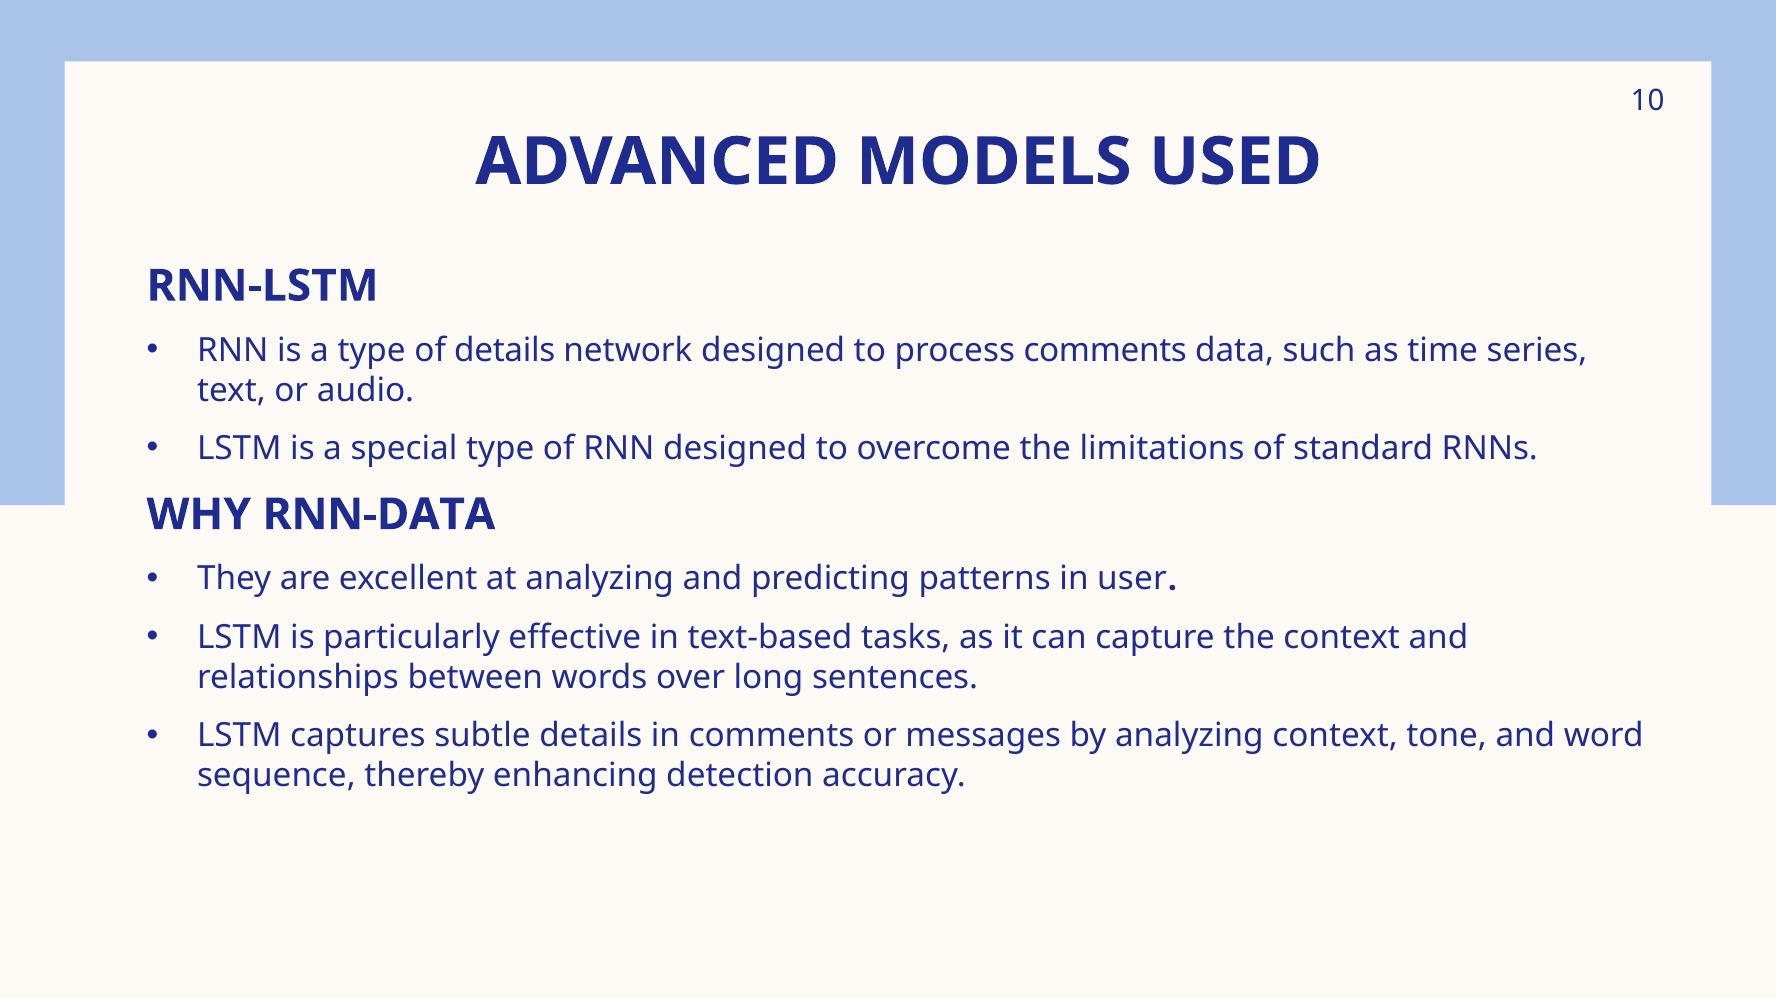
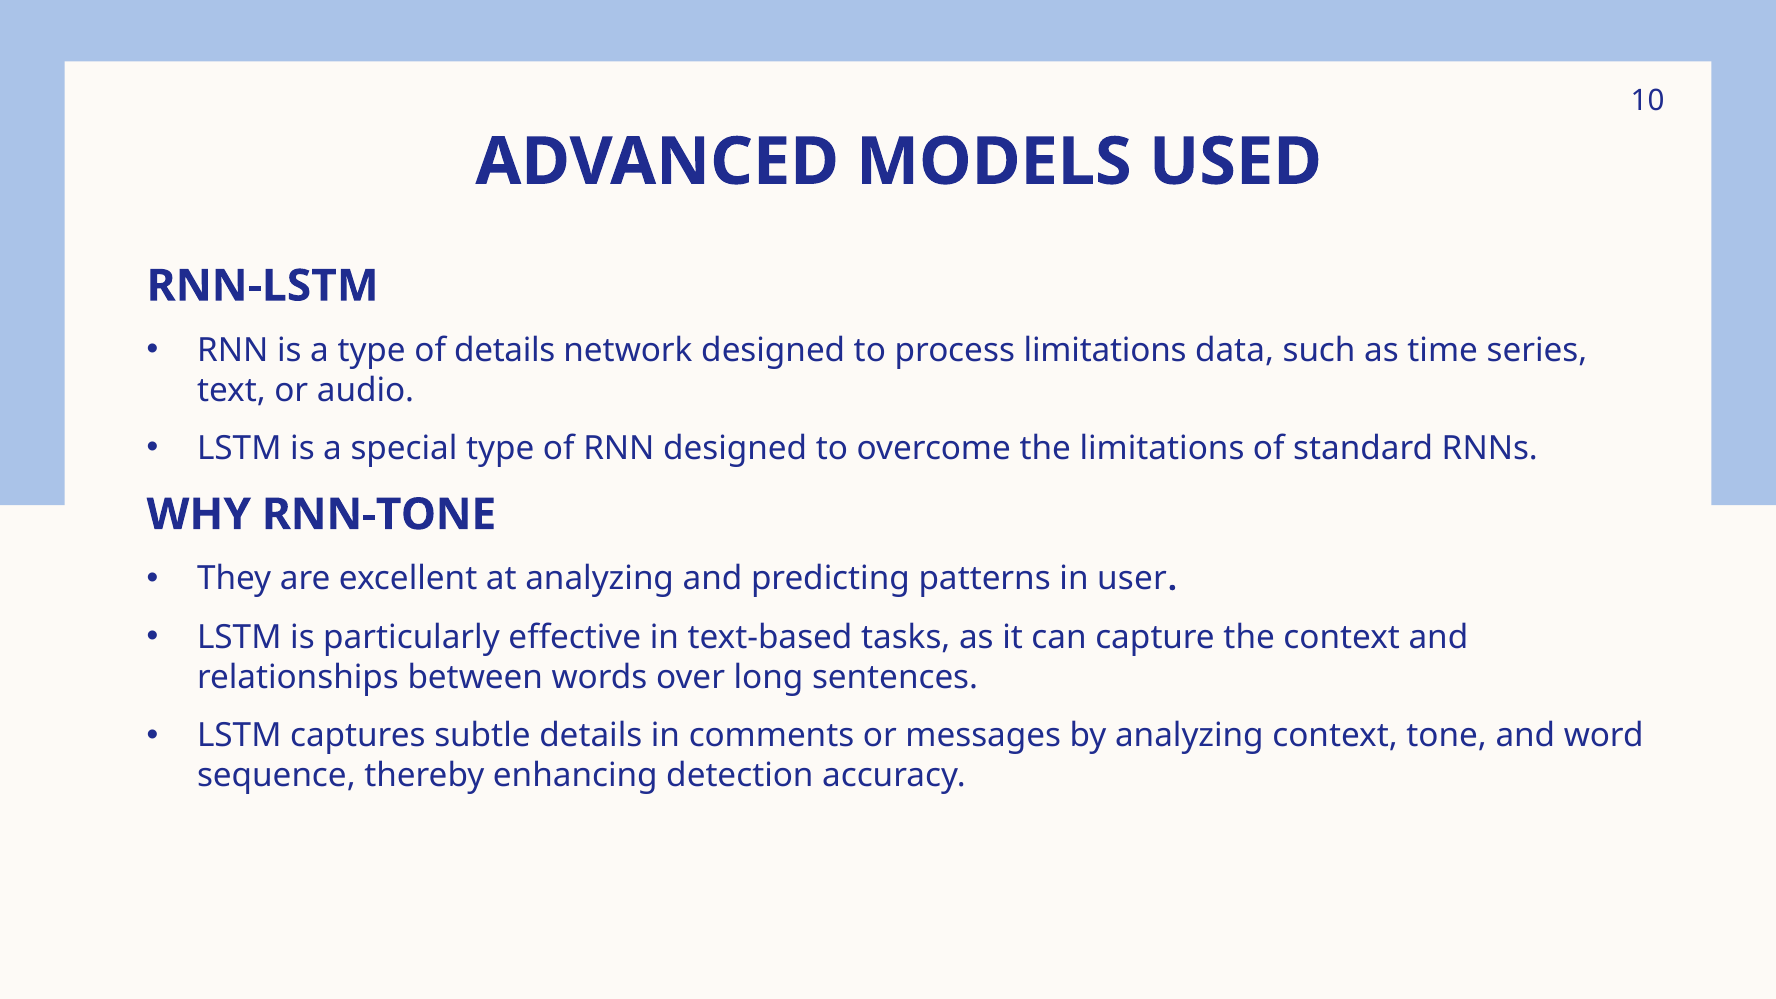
process comments: comments -> limitations (1105, 350)
RNN-DATA: RNN-DATA -> RNN-TONE (379, 515)
